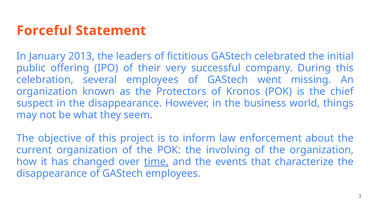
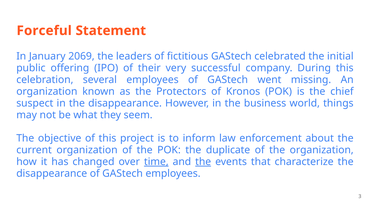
2013: 2013 -> 2069 (81, 56)
involving: involving -> duplicate (228, 150)
the underline: none -> present (203, 162)
